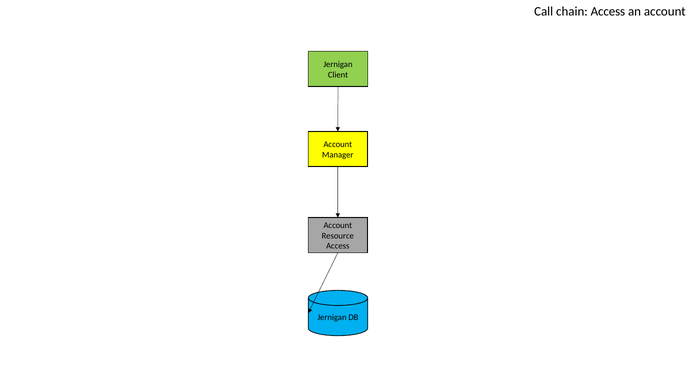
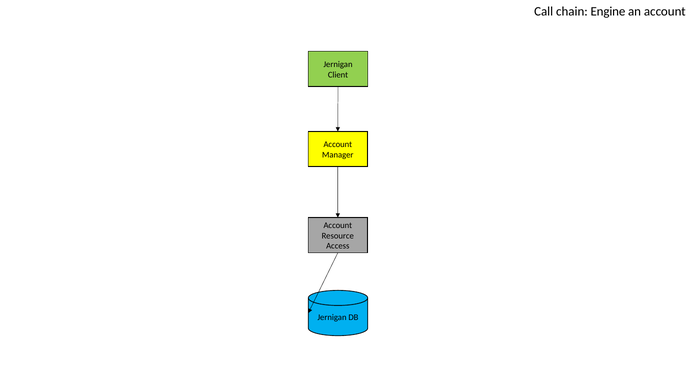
chain Access: Access -> Engine (608, 11)
